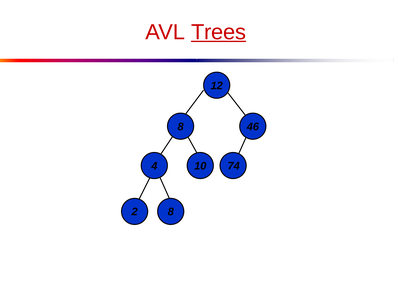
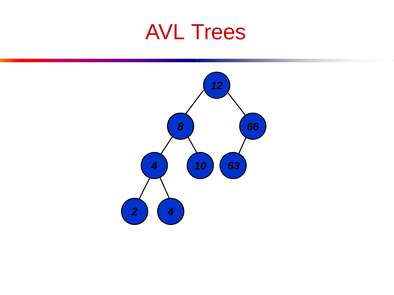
Trees underline: present -> none (219, 32)
46: 46 -> 66 (253, 127)
74: 74 -> 63 (234, 166)
2 8: 8 -> 4 (171, 212)
